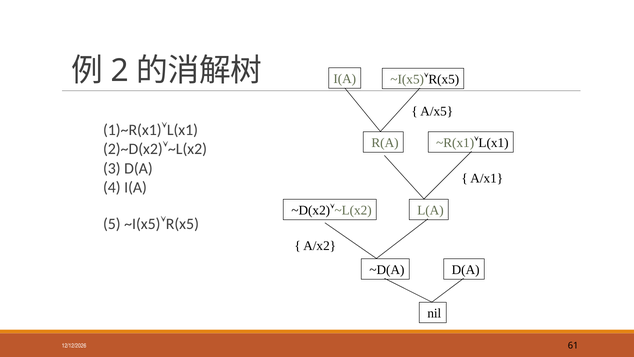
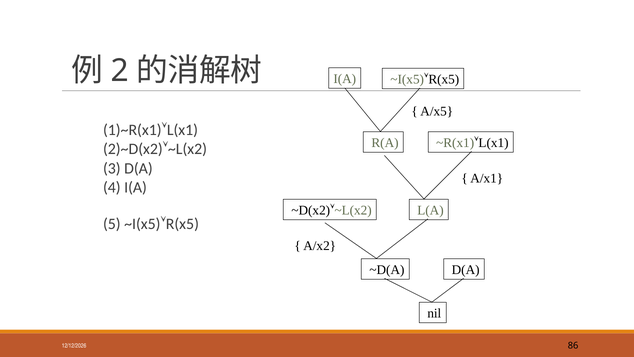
61: 61 -> 86 (573, 345)
